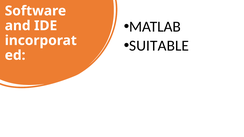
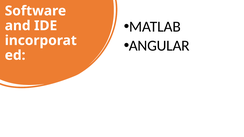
SUITABLE: SUITABLE -> ANGULAR (159, 46)
